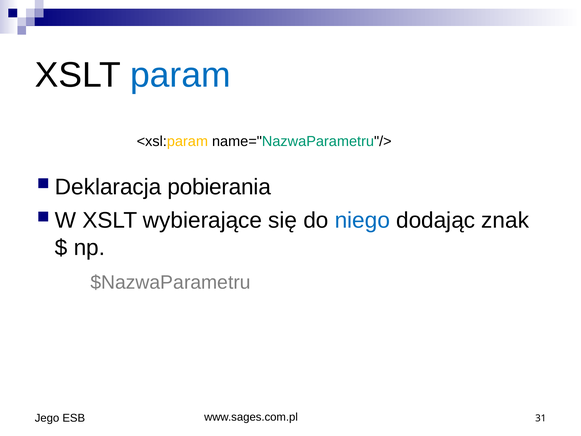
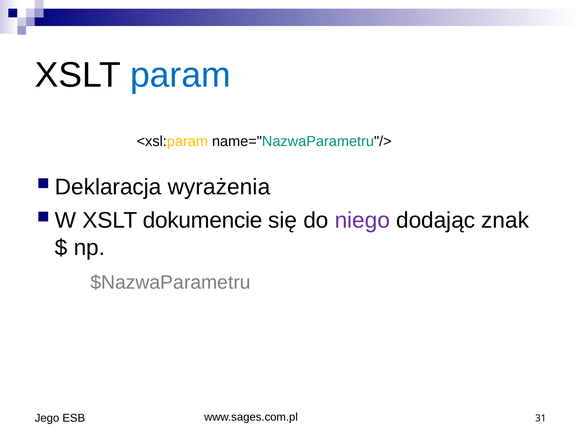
pobierania: pobierania -> wyrażenia (219, 187)
wybierające: wybierające -> dokumencie (203, 220)
niego colour: blue -> purple (362, 220)
